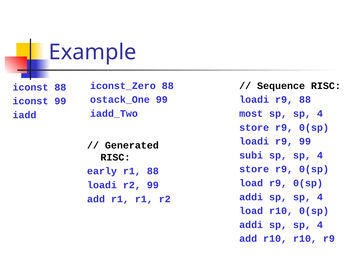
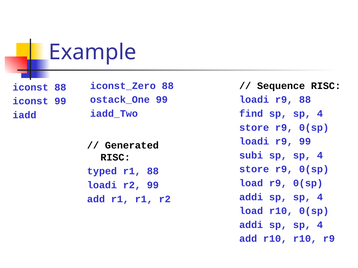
most: most -> find (251, 114)
early: early -> typed (102, 172)
